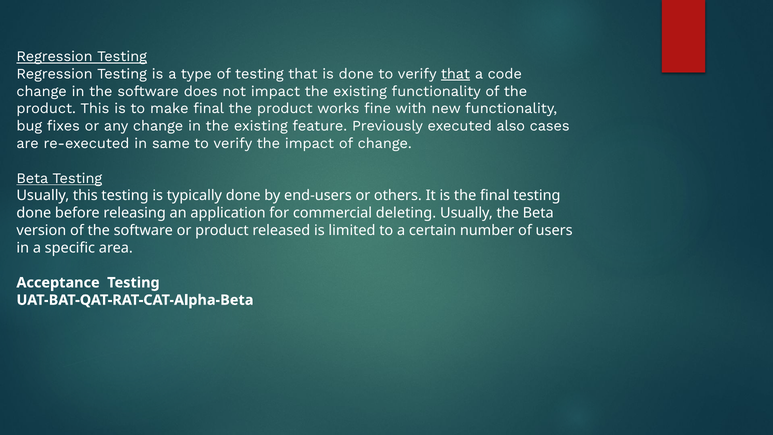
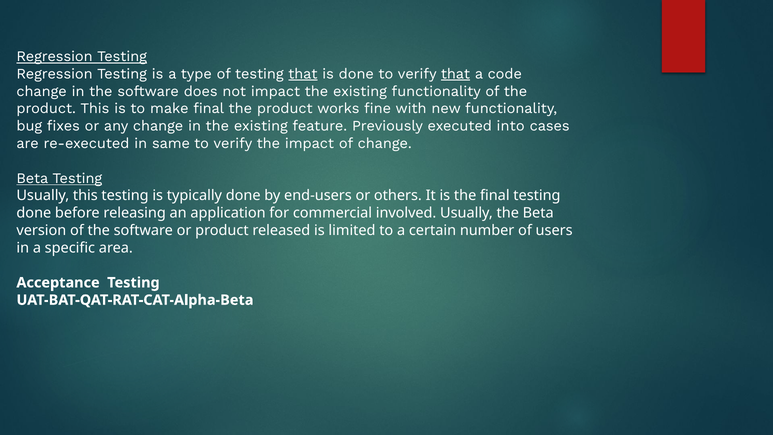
that underline: none -> present (303, 74)
also: also -> into (511, 126)
deleting: deleting -> involved (406, 213)
